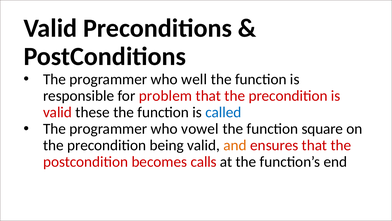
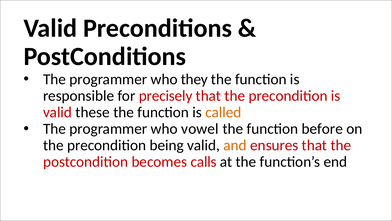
well: well -> they (194, 79)
problem: problem -> precisely (166, 96)
called colour: blue -> orange (223, 112)
square: square -> before (322, 129)
